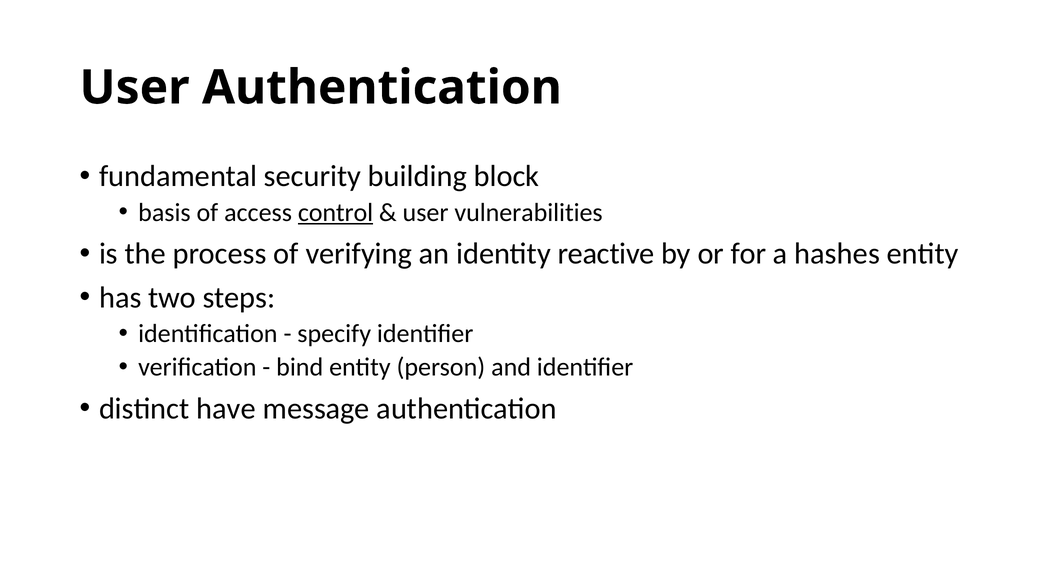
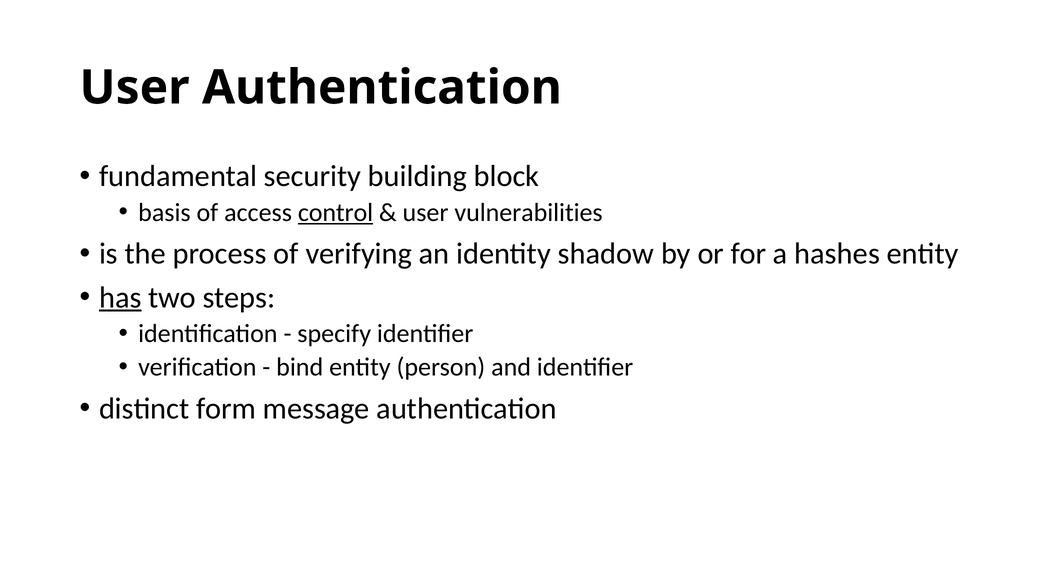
reactive: reactive -> shadow (606, 254)
has underline: none -> present (120, 297)
have: have -> form (226, 408)
